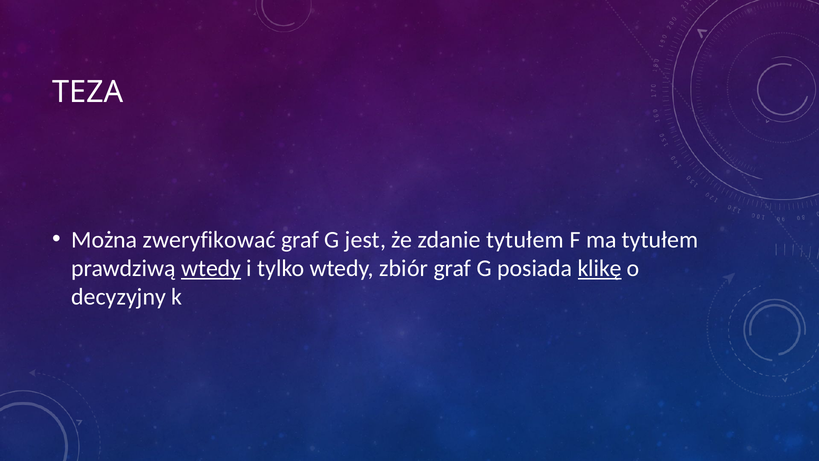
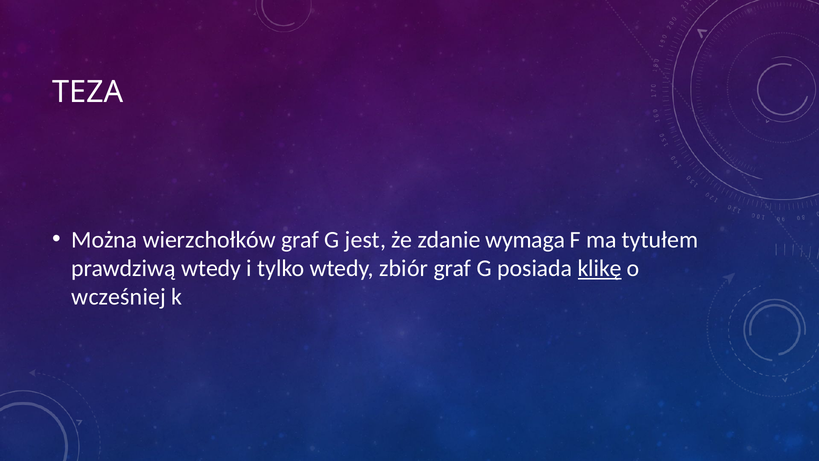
zweryfikować: zweryfikować -> wierzchołków (209, 239)
zdanie tytułem: tytułem -> wymaga (525, 239)
wtedy underline: present -> none (211, 268)
decyzyjny: decyzyjny -> wcześniej (119, 297)
